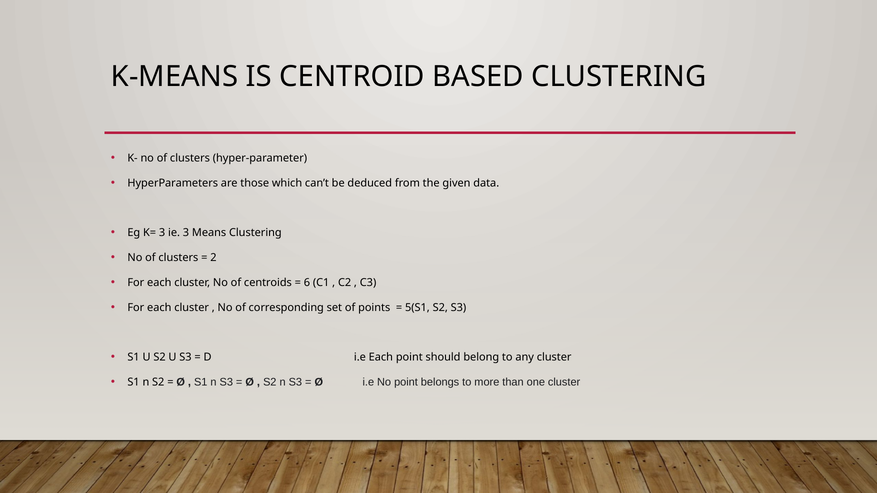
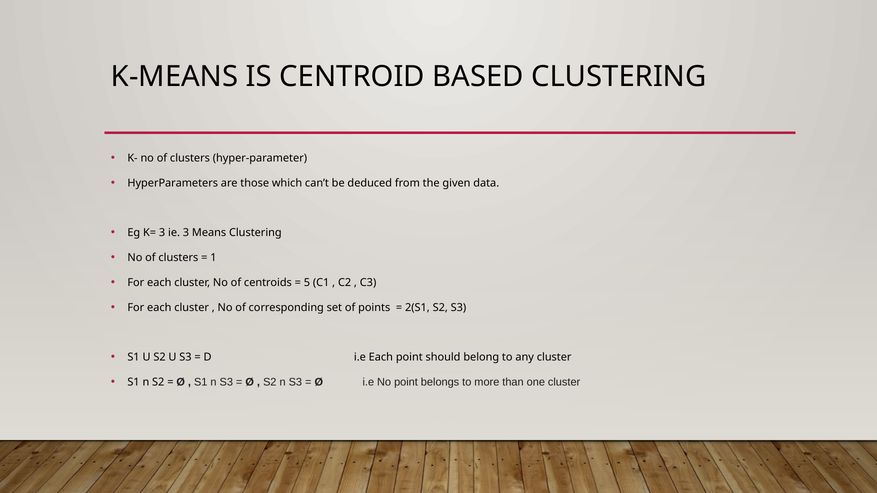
2: 2 -> 1 (213, 258)
6: 6 -> 5 (307, 283)
5(S1: 5(S1 -> 2(S1 (417, 308)
